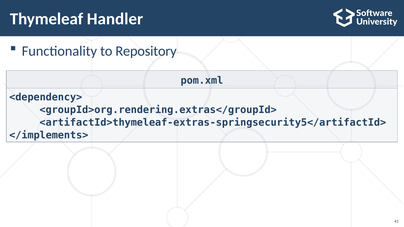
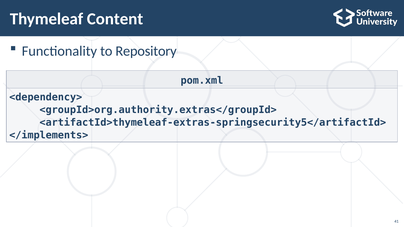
Handler: Handler -> Content (115, 19)
<groupId>org.rendering.extras</groupId>: <groupId>org.rendering.extras</groupId> -> <groupId>org.authority.extras</groupId> (158, 110)
